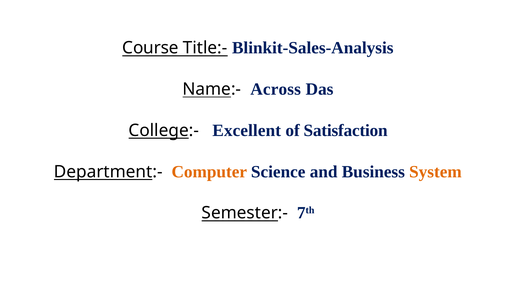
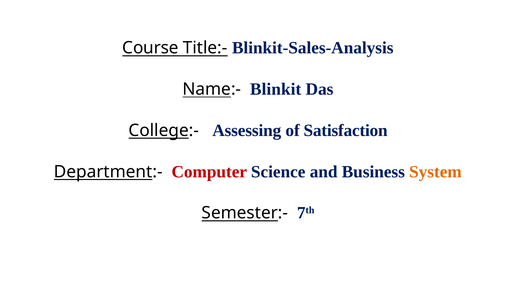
Across: Across -> Blinkit (276, 89)
Excellent: Excellent -> Assessing (247, 131)
Computer colour: orange -> red (209, 172)
